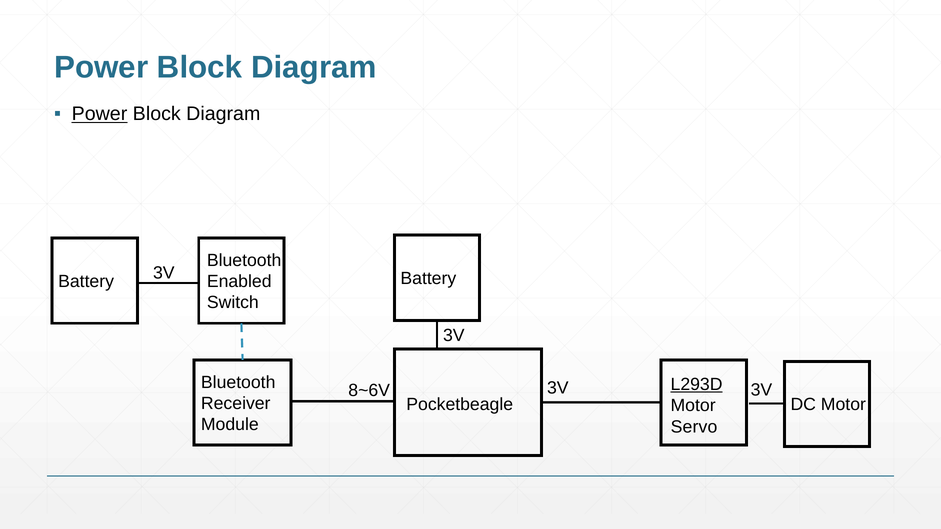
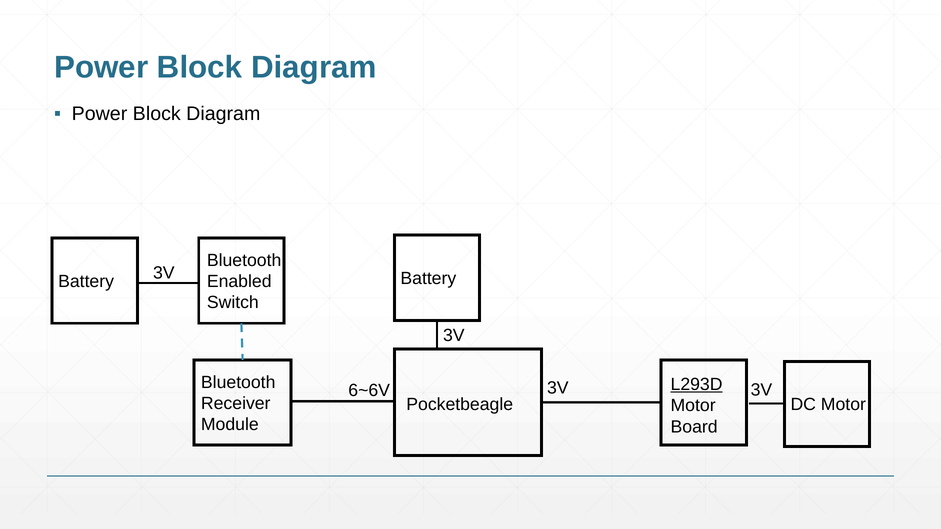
Power underline: present -> none (100, 114)
8~6V: 8~6V -> 6~6V (369, 391)
Servo: Servo -> Board (694, 427)
